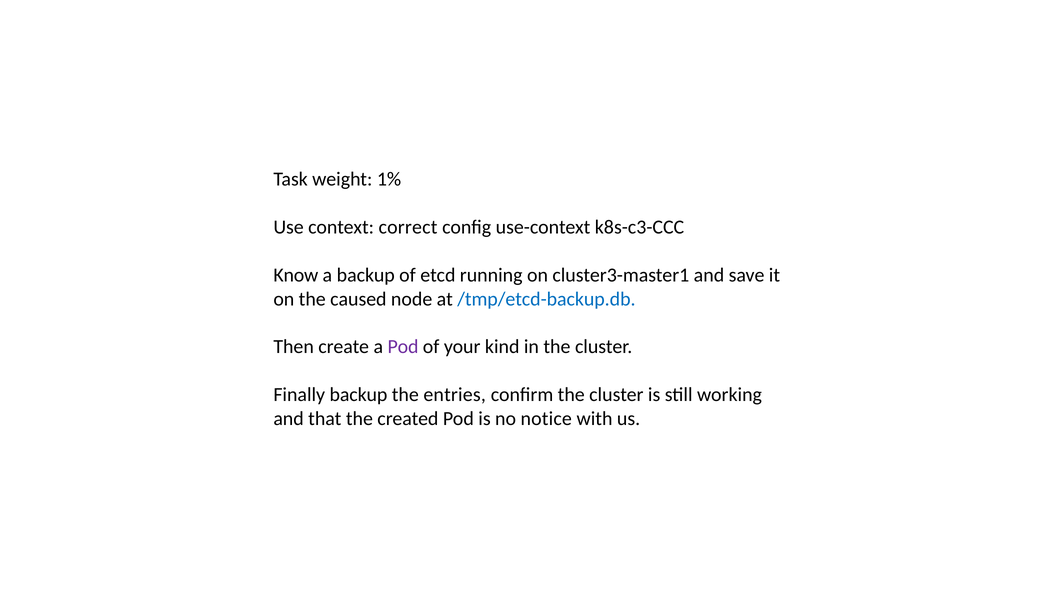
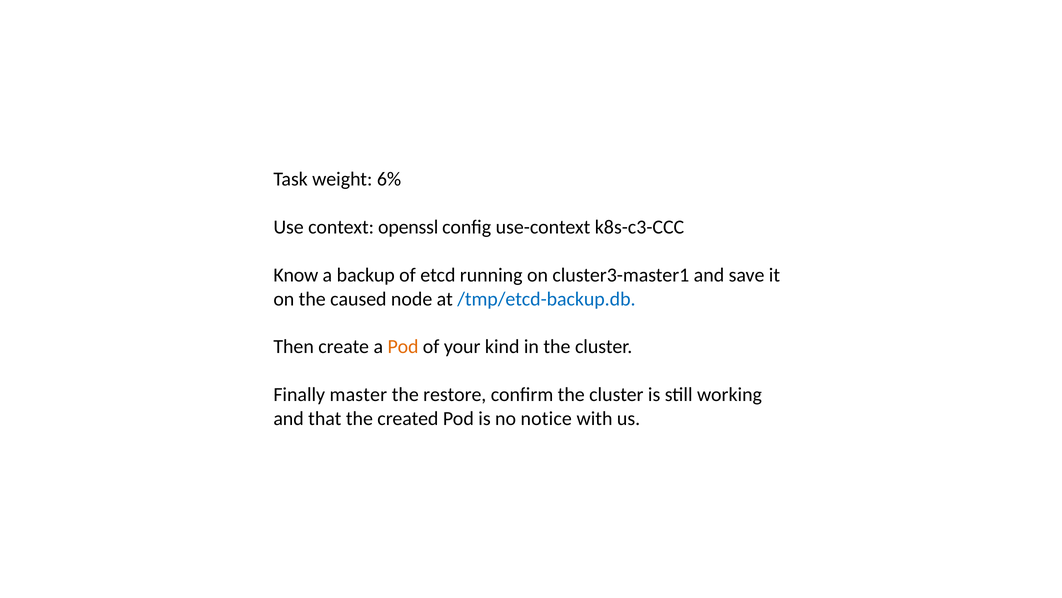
1%: 1% -> 6% (389, 179)
correct: correct -> openssl (408, 227)
Pod colour: purple -> orange (403, 346)
Finally backup: backup -> master (358, 394)
entries: entries -> restore (455, 394)
